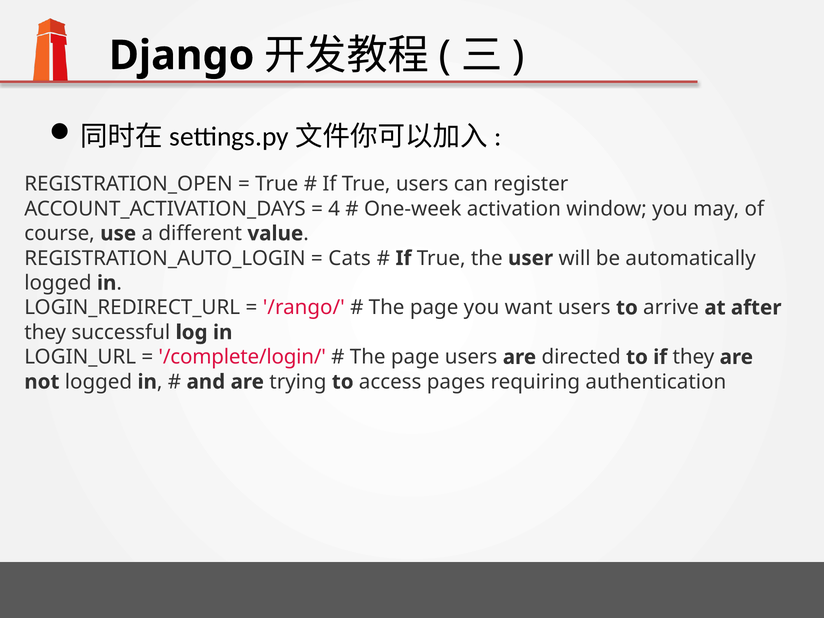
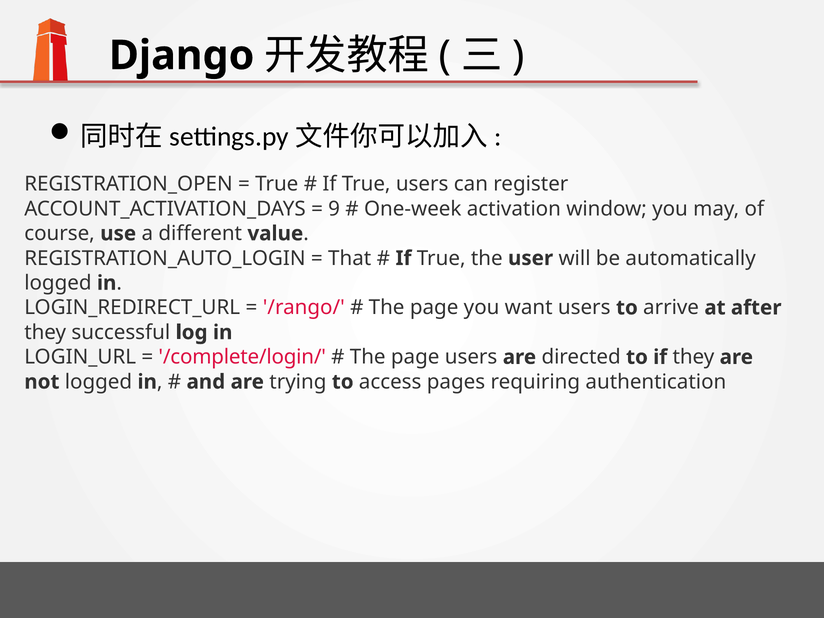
4: 4 -> 9 (334, 209)
Cats: Cats -> That (350, 258)
